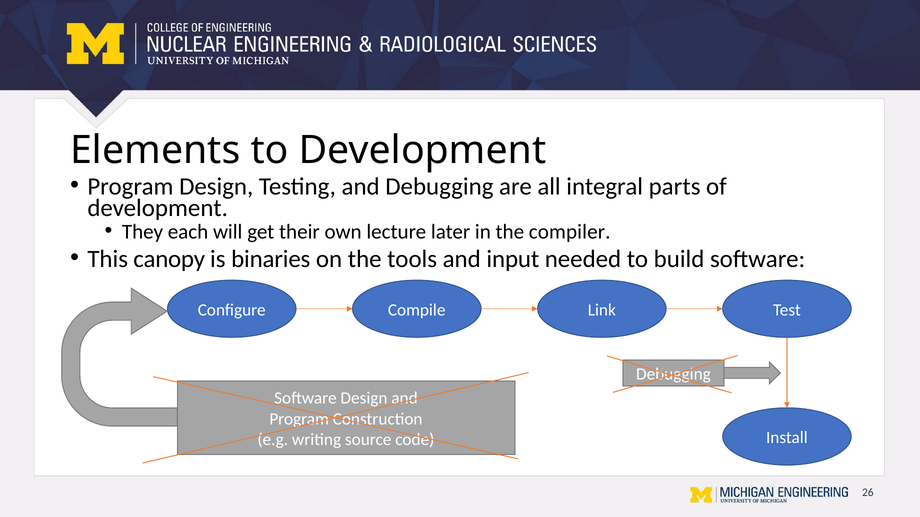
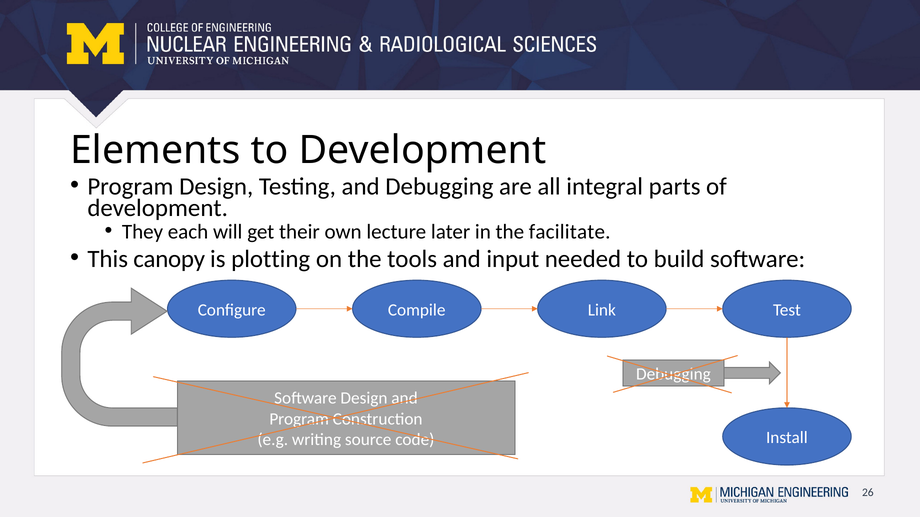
compiler: compiler -> facilitate (570, 232)
binaries: binaries -> plotting (271, 259)
